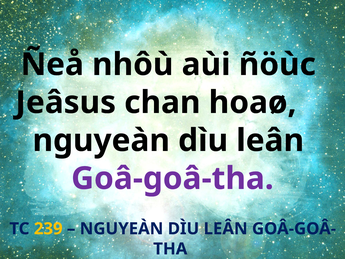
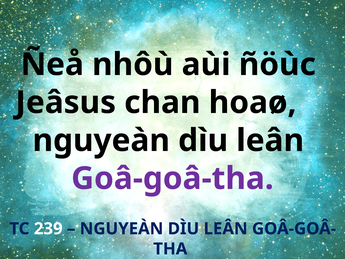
239 colour: yellow -> white (48, 229)
